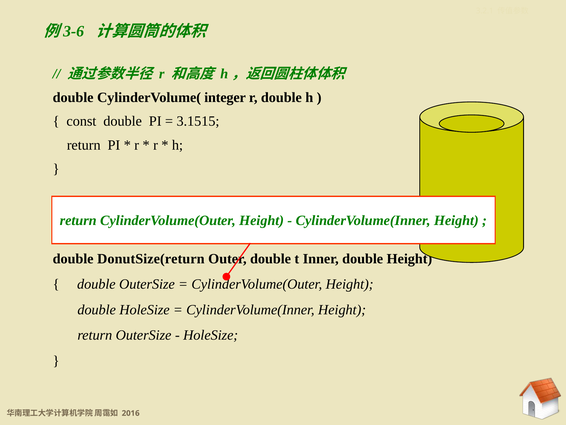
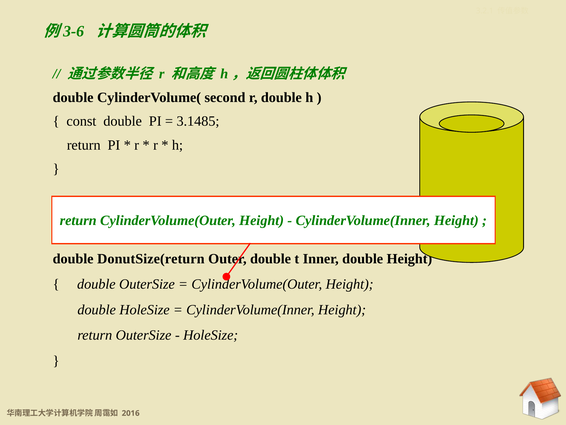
integer: integer -> second (225, 97)
3.1515: 3.1515 -> 3.1485 (198, 121)
